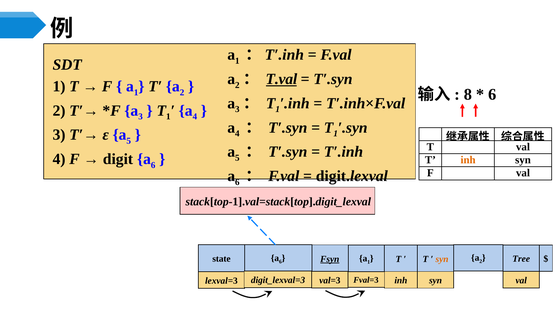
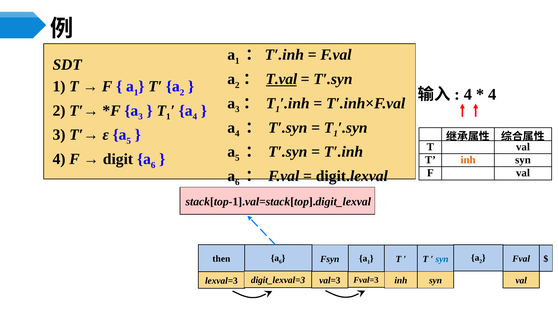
8: 8 -> 4 (468, 95)
6: 6 -> 4 (492, 95)
state: state -> then (221, 259)
Tree: Tree -> Fval (521, 259)
Fsyn underline: present -> none (330, 259)
syn colour: orange -> blue (442, 259)
